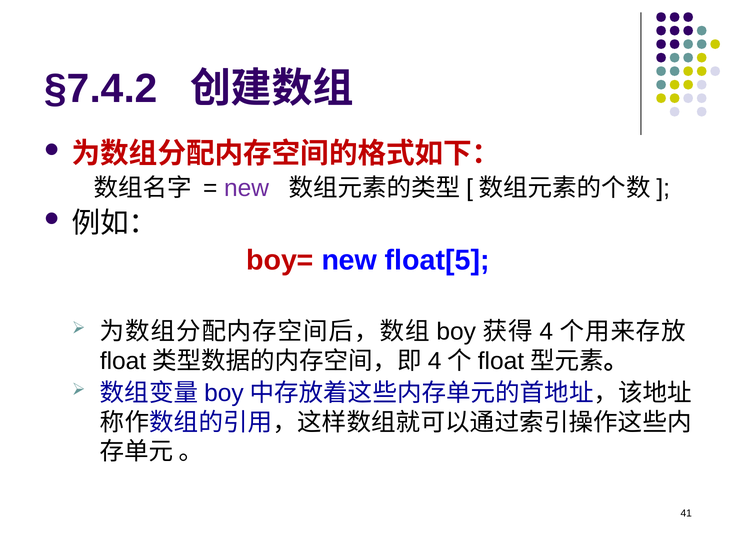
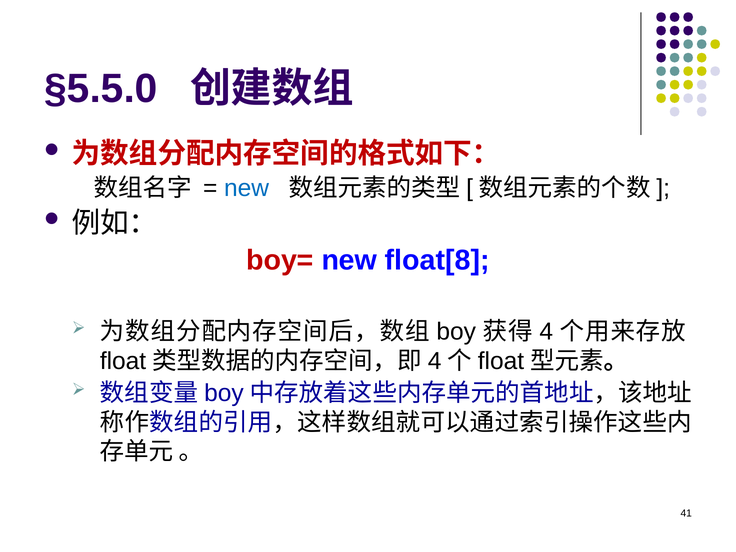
§7.4.2: §7.4.2 -> §5.5.0 (101, 89)
new colour: purple -> blue (247, 188)
float[5: float[5 -> float[8 (437, 260)
